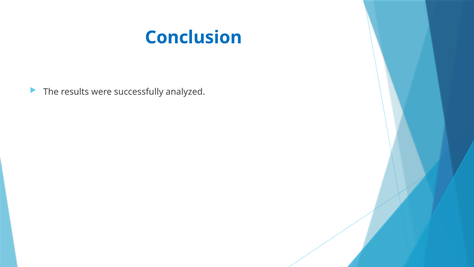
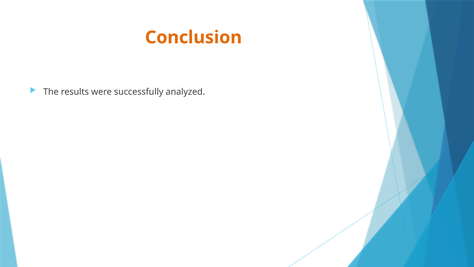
Conclusion colour: blue -> orange (193, 37)
